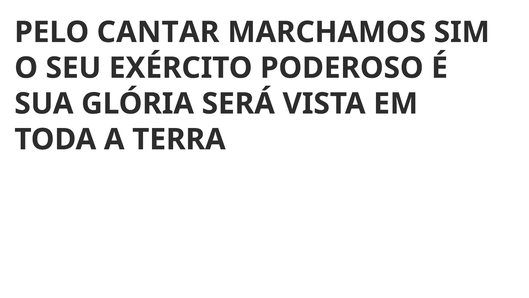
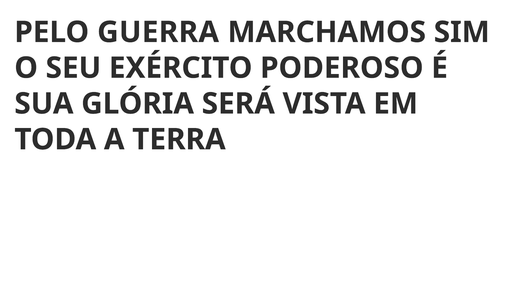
CANTAR: CANTAR -> GUERRA (158, 32)
